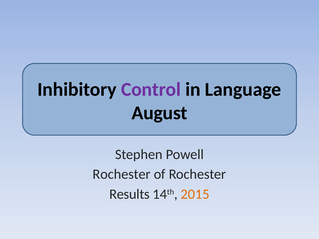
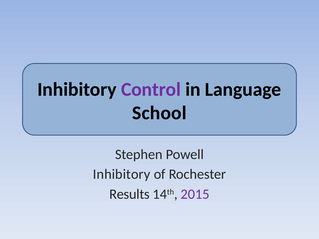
August: August -> School (159, 113)
Rochester: Rochester -> Inhibitory (122, 175)
2015 colour: orange -> purple (195, 194)
